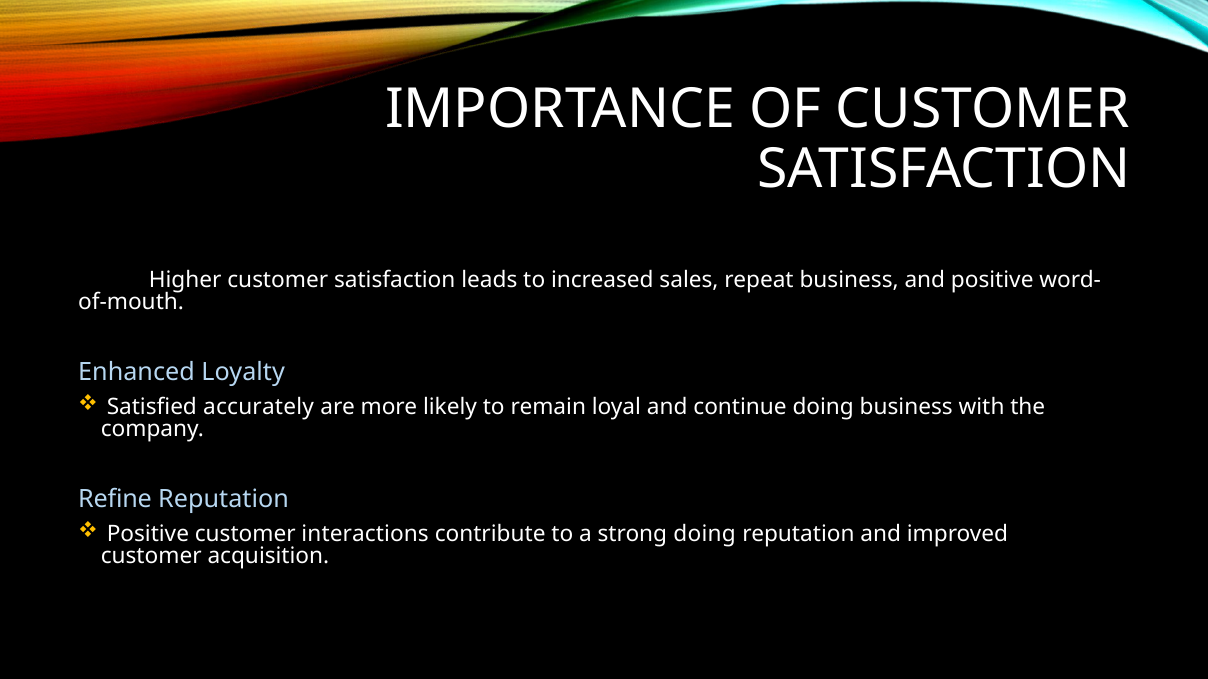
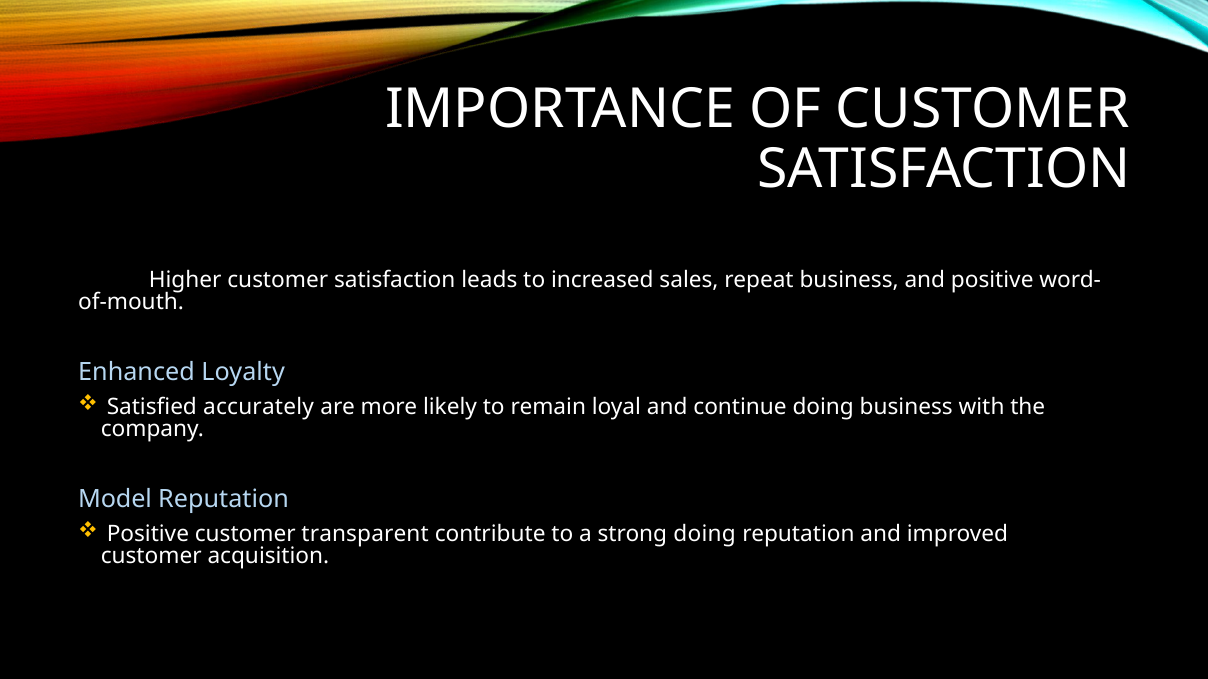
Refine: Refine -> Model (115, 499)
interactions: interactions -> transparent (365, 534)
